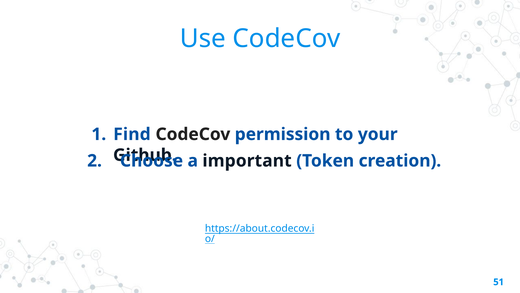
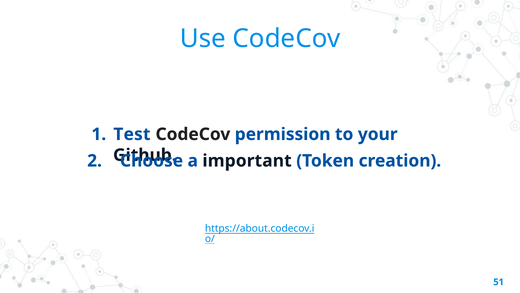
Find: Find -> Test (132, 134)
